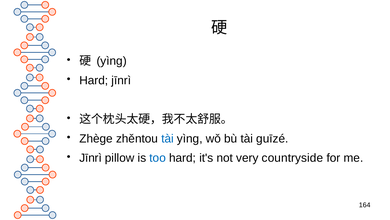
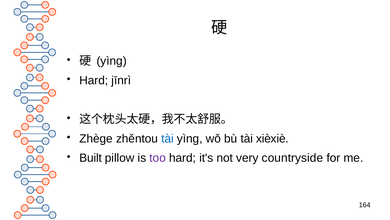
guīzé: guīzé -> xièxiè (272, 138)
Jīnrì: Jīnrì -> Built (91, 158)
too colour: blue -> purple (158, 158)
